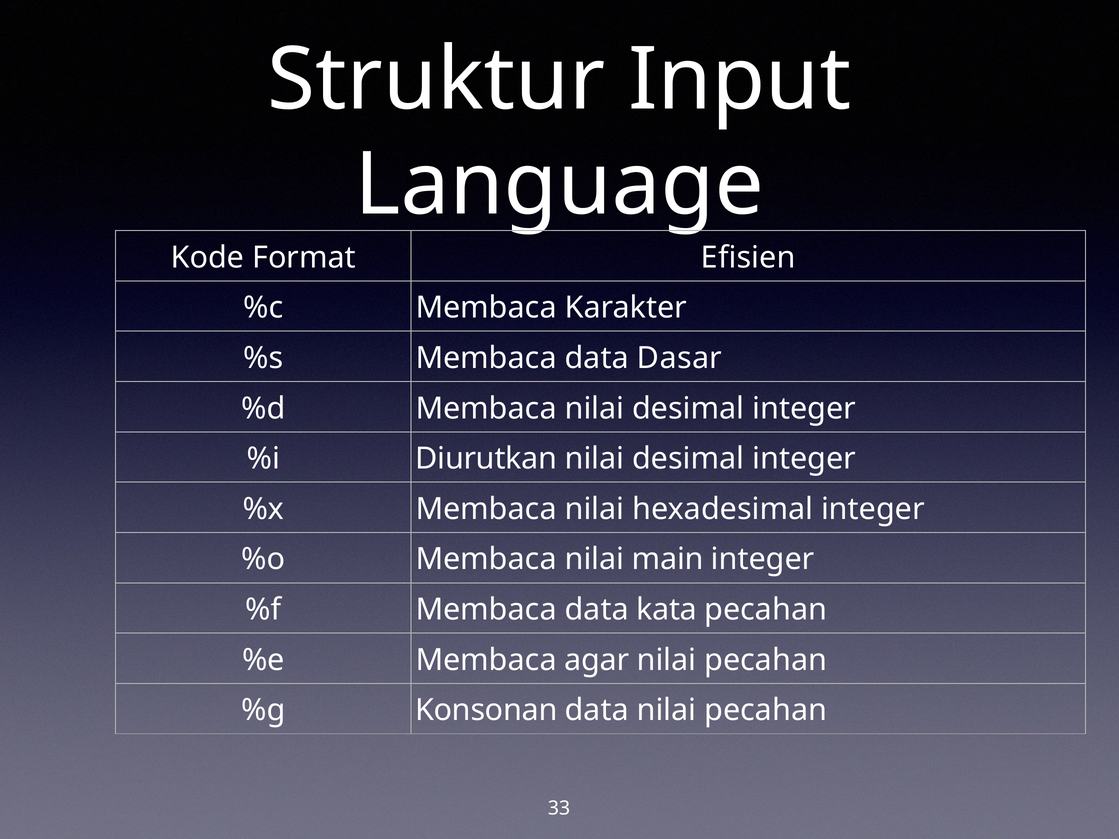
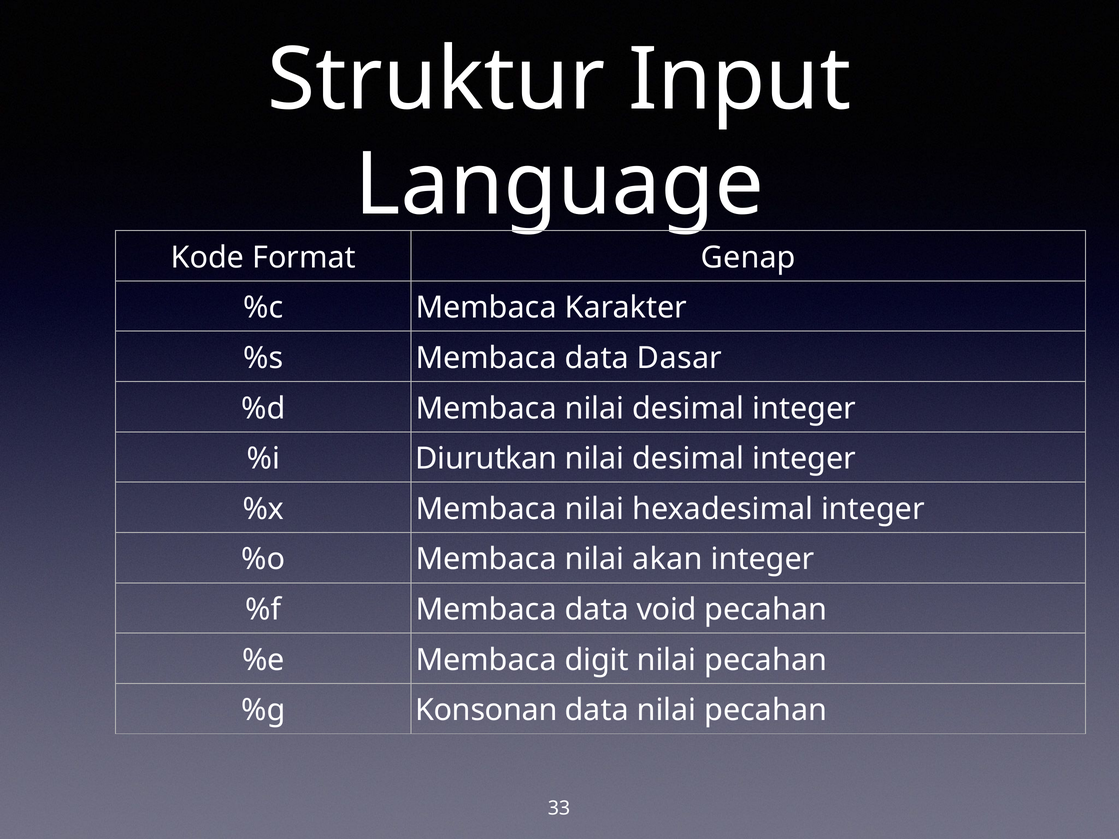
Efisien: Efisien -> Genap (748, 258)
main: main -> akan (668, 560)
kata: kata -> void (667, 610)
agar: agar -> digit (597, 660)
